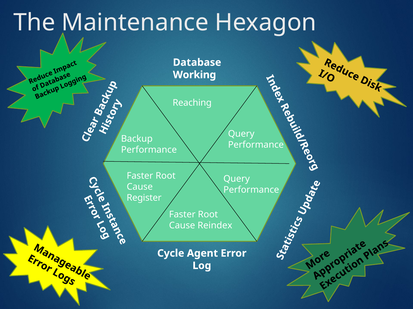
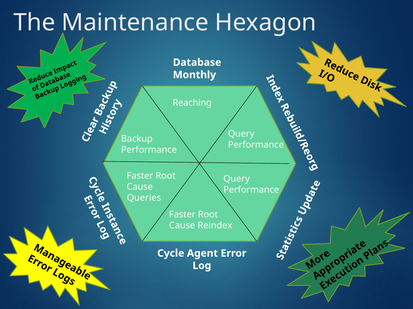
Working: Working -> Monthly (194, 75)
Register: Register -> Queries (144, 198)
